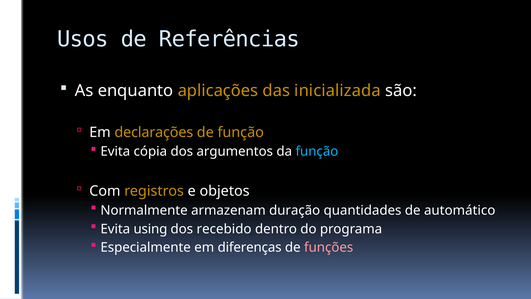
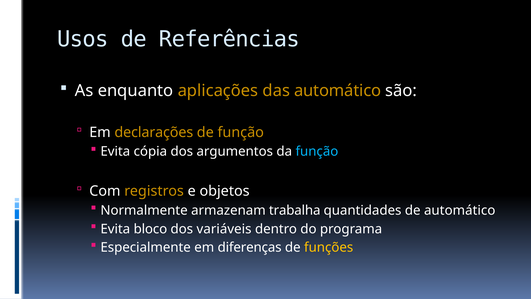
das inicializada: inicializada -> automático (338, 91)
duração: duração -> trabalha (295, 210)
using: using -> bloco (150, 229)
recebido: recebido -> variáveis (224, 229)
funções colour: pink -> yellow (329, 247)
